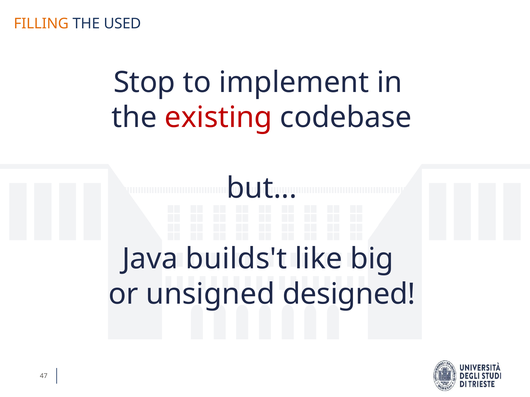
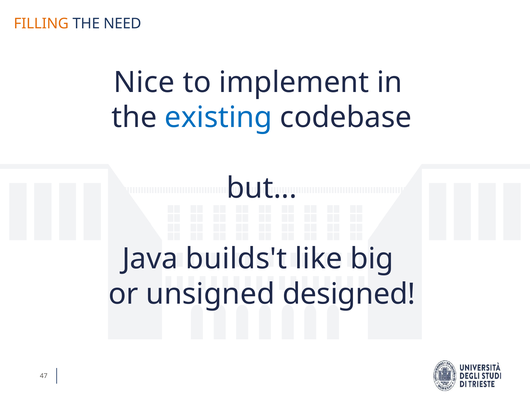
USED: USED -> NEED (122, 24)
Stop: Stop -> Nice (144, 82)
existing colour: red -> blue (219, 118)
